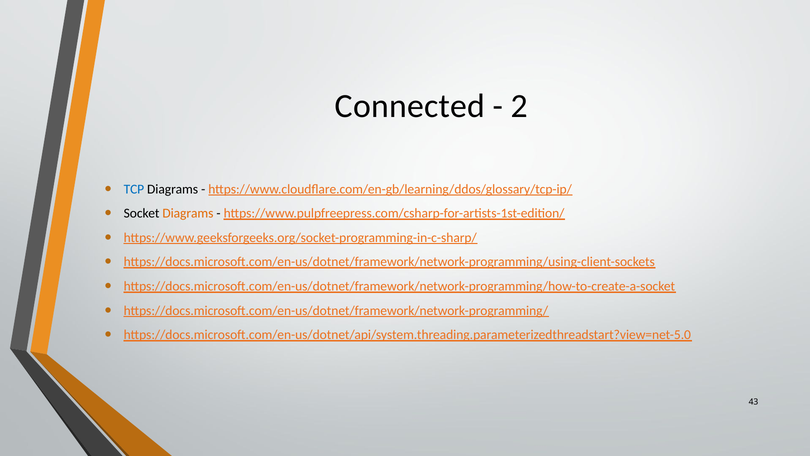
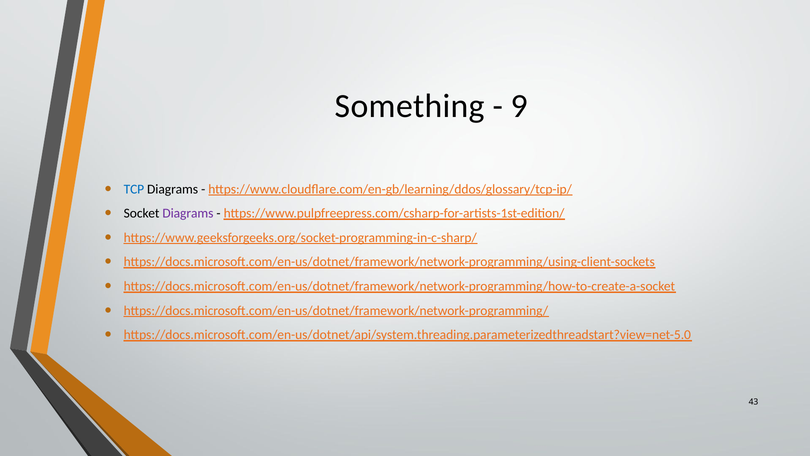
Connected: Connected -> Something (410, 106)
2: 2 -> 9 (519, 106)
Diagrams colour: orange -> purple (188, 213)
